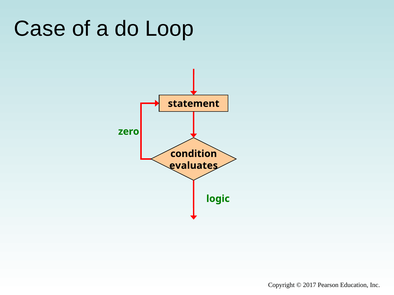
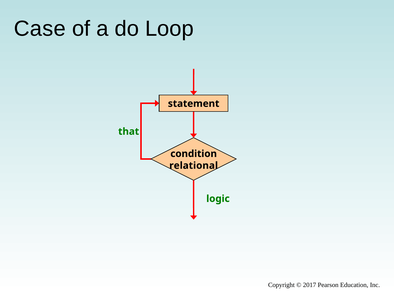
zero: zero -> that (129, 132)
evaluates: evaluates -> relational (194, 166)
